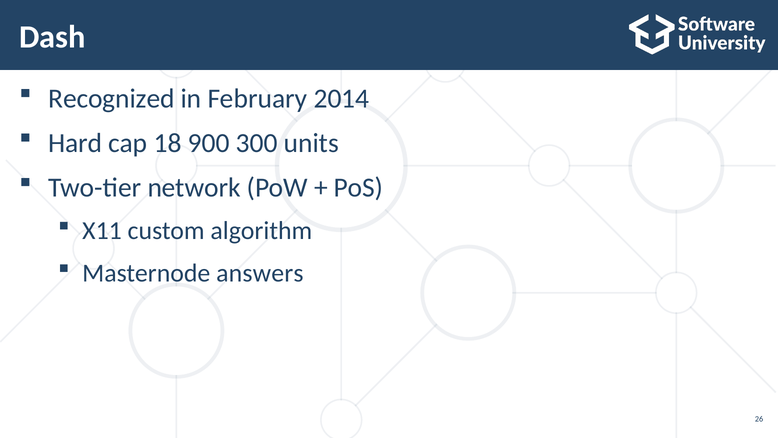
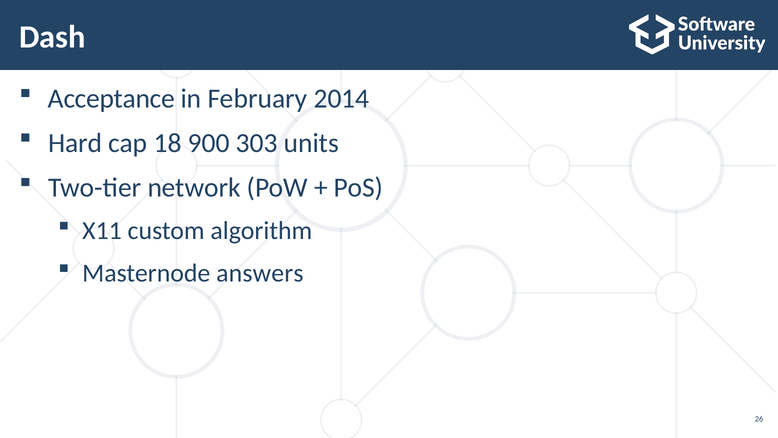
Recognized: Recognized -> Acceptance (112, 99)
300: 300 -> 303 (257, 143)
